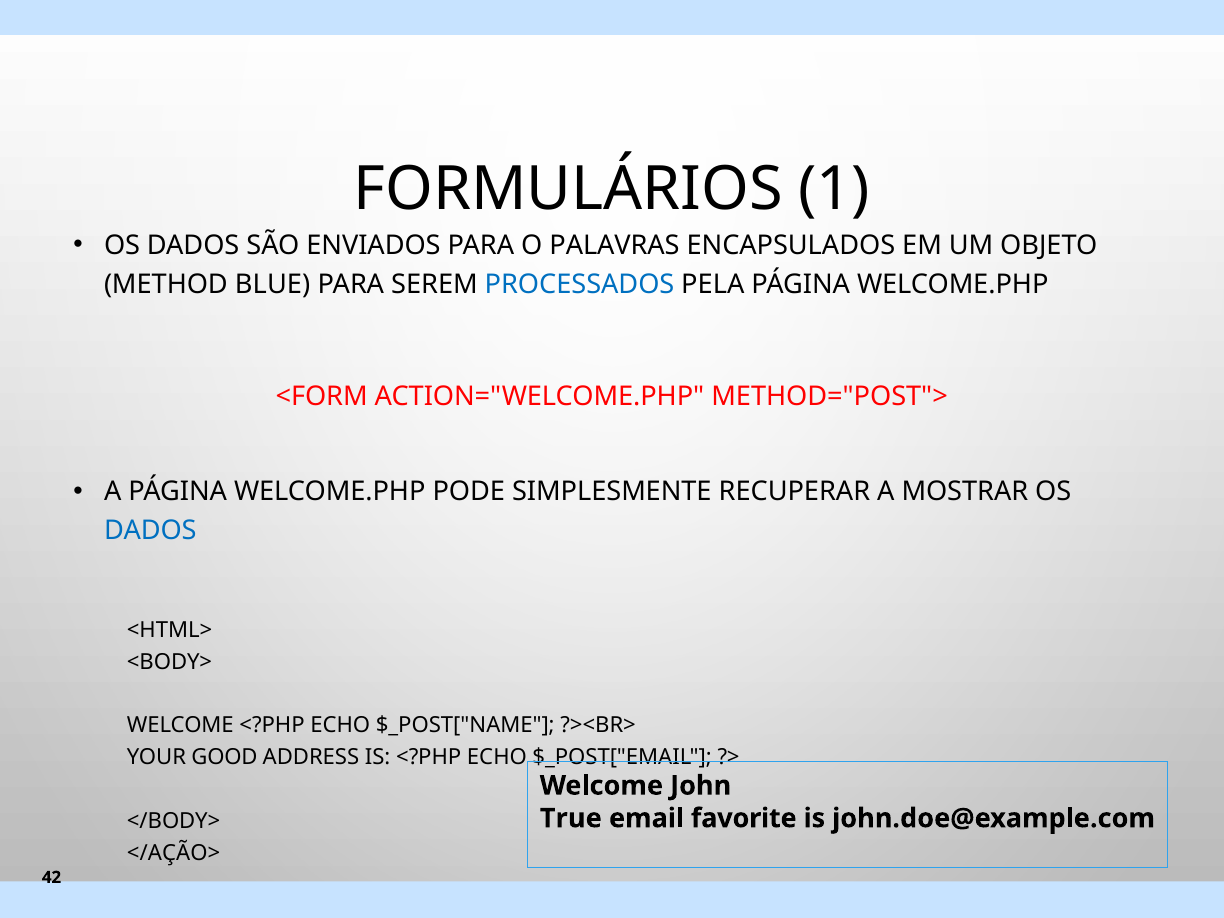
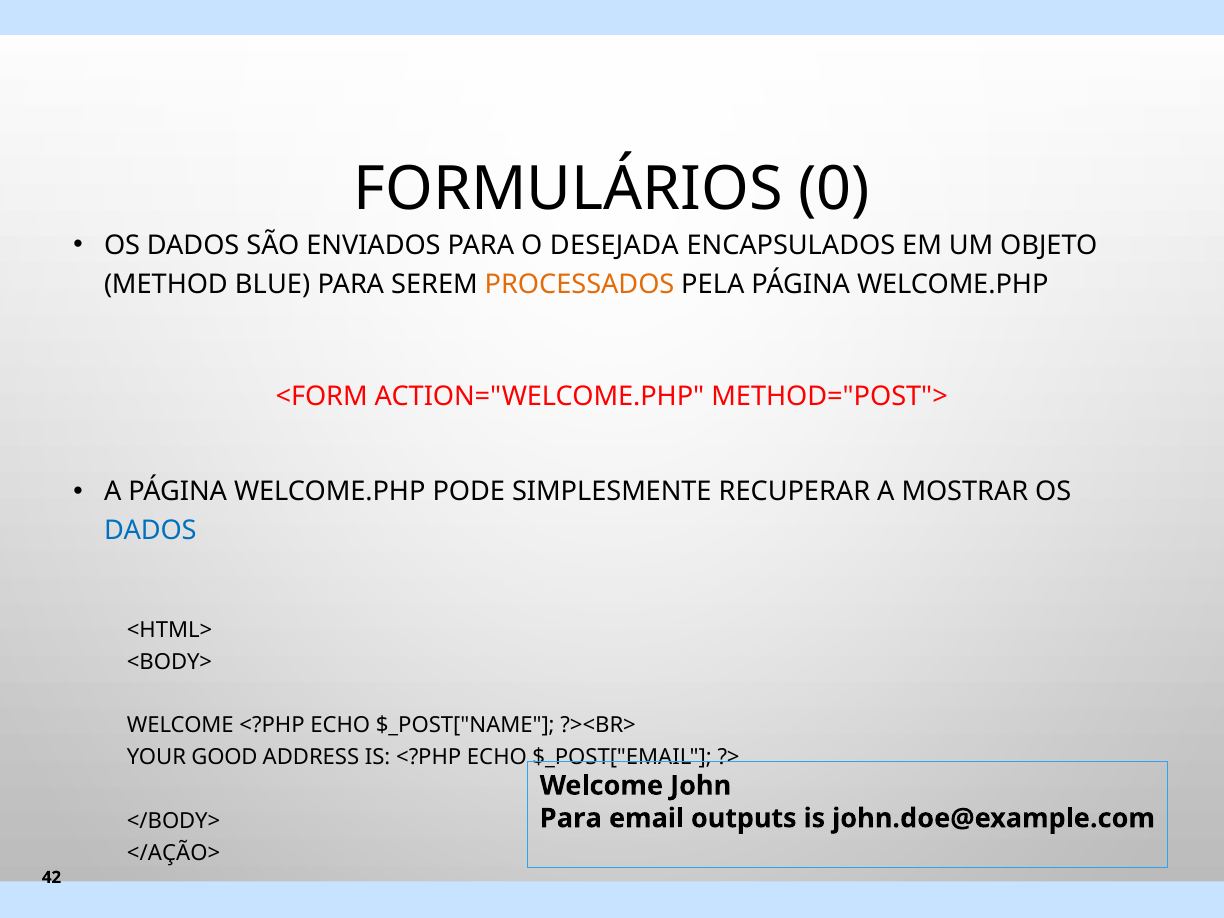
1: 1 -> 0 (834, 189)
PALAVRAS: PALAVRAS -> DESEJADA (614, 245)
PROCESSADOS colour: blue -> orange (580, 284)
True: True -> Para (571, 818)
favorite: favorite -> outputs (744, 818)
